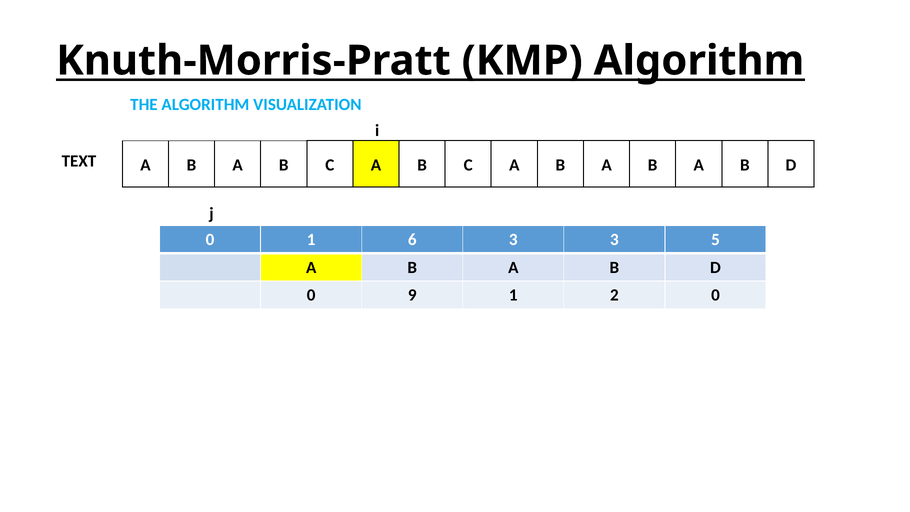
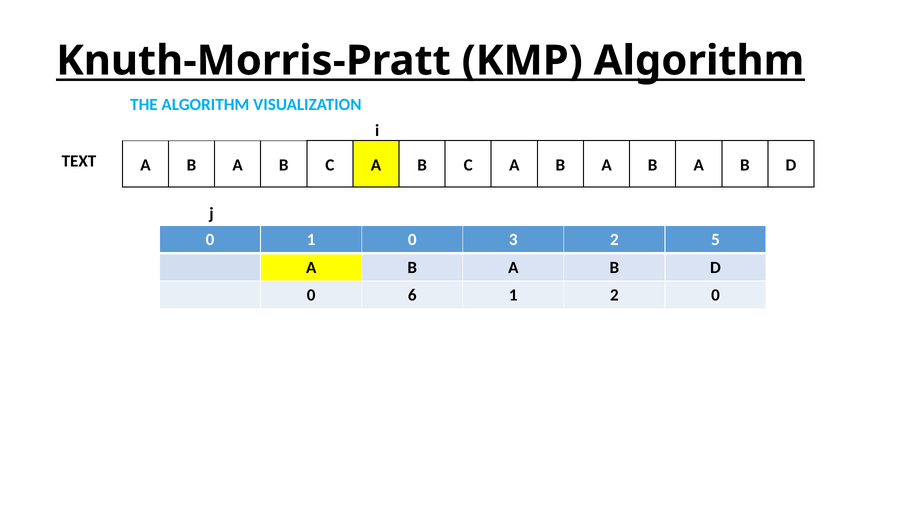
1 6: 6 -> 0 (412, 240)
3 3: 3 -> 2 (614, 240)
9: 9 -> 6 (412, 295)
